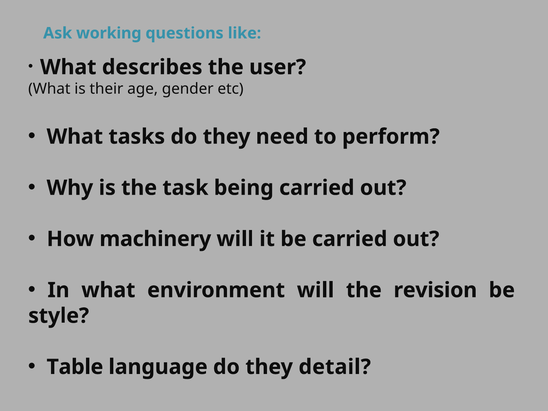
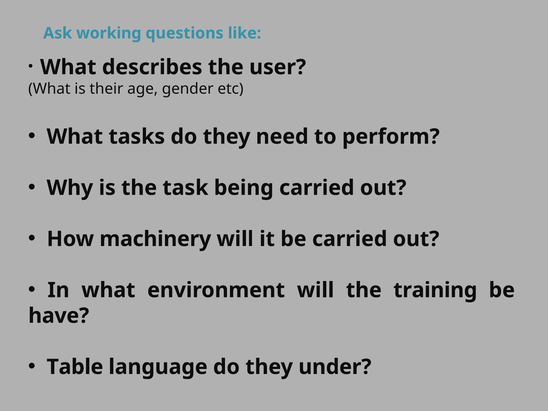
revision: revision -> training (435, 290)
style: style -> have (59, 316)
detail: detail -> under (335, 367)
